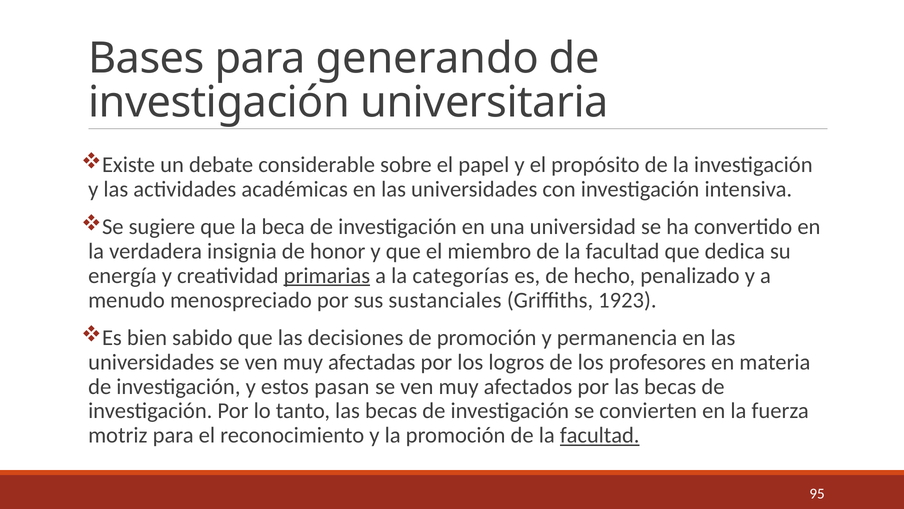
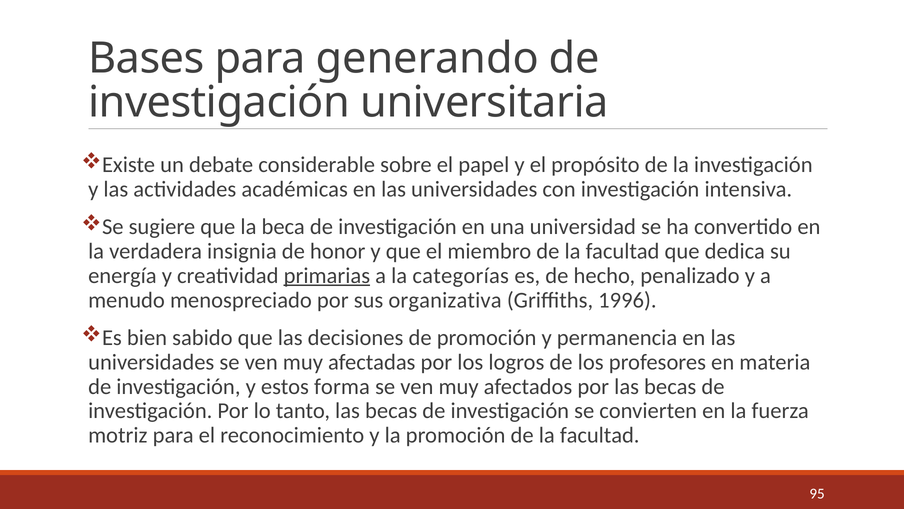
sustanciales: sustanciales -> organizativa (445, 300)
1923: 1923 -> 1996 (627, 300)
pasan: pasan -> forma (342, 386)
facultad underline: present -> none (600, 435)
